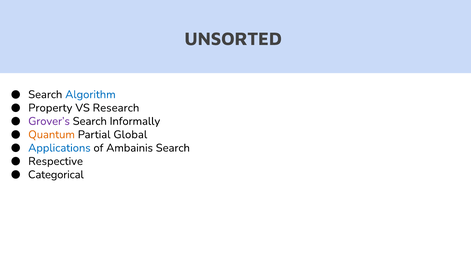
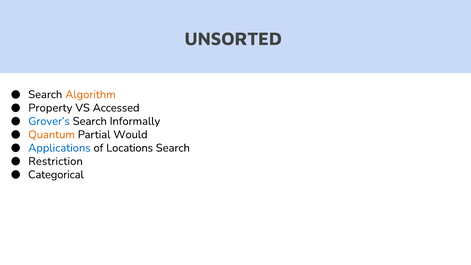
Algorithm colour: blue -> orange (90, 94)
Research: Research -> Accessed (116, 108)
Grover’s colour: purple -> blue (49, 121)
Global: Global -> Would (130, 135)
Ambainis: Ambainis -> Locations (130, 148)
Respective: Respective -> Restriction (56, 161)
